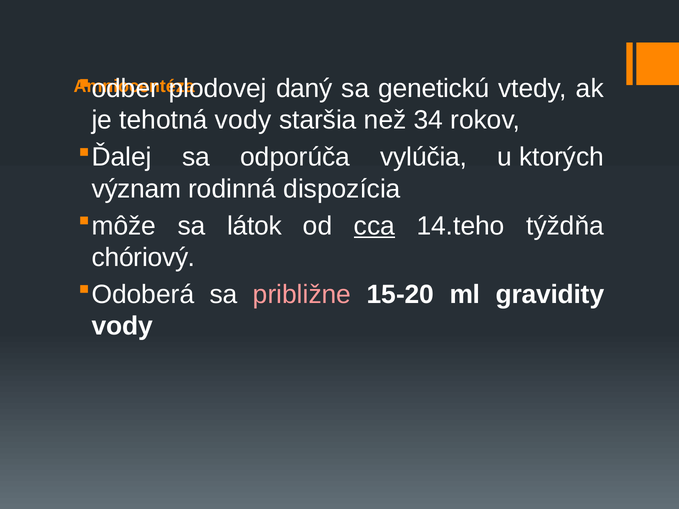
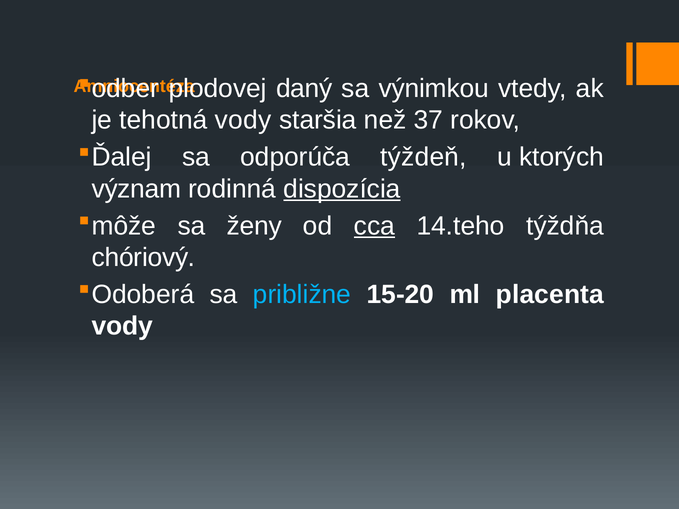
genetickú: genetickú -> výnimkou (434, 89)
34: 34 -> 37 (428, 120)
vylúčia: vylúčia -> týždeň (424, 157)
dispozícia underline: none -> present (342, 189)
látok: látok -> ženy (254, 226)
približne colour: pink -> light blue (302, 295)
gravidity: gravidity -> placenta (550, 295)
